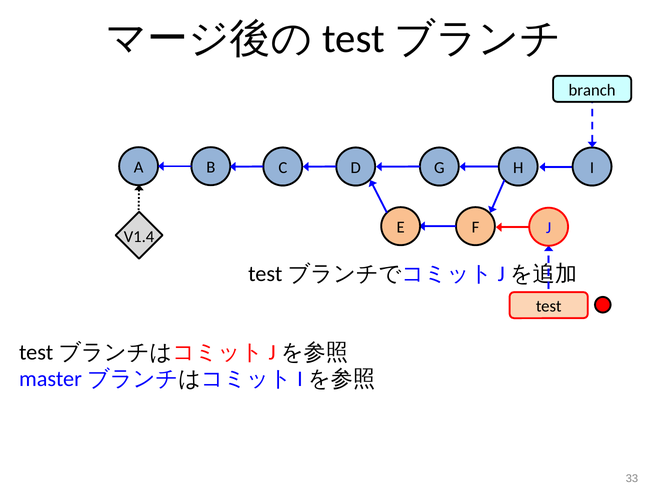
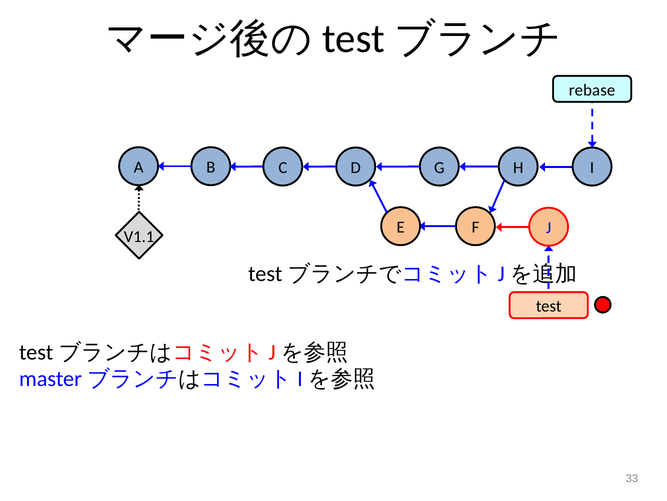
branch: branch -> rebase (592, 90)
V1.4: V1.4 -> V1.1 (139, 236)
